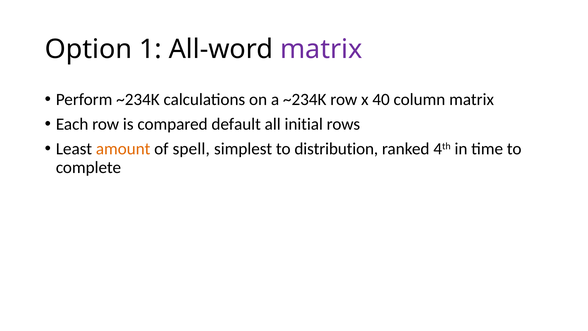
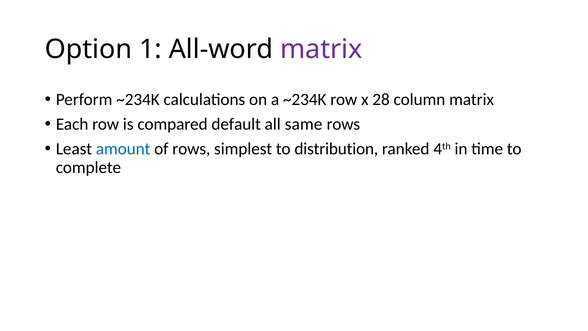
40: 40 -> 28 (381, 99)
initial: initial -> same (304, 124)
amount colour: orange -> blue (123, 149)
of spell: spell -> rows (191, 149)
